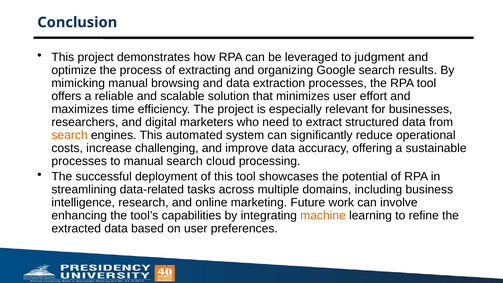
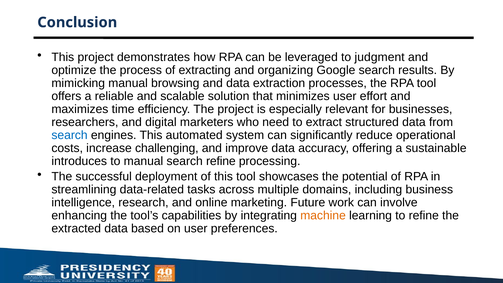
search colour: orange -> blue (70, 135)
processes: processes -> introduces (79, 161)
search cloud: cloud -> refine (221, 161)
